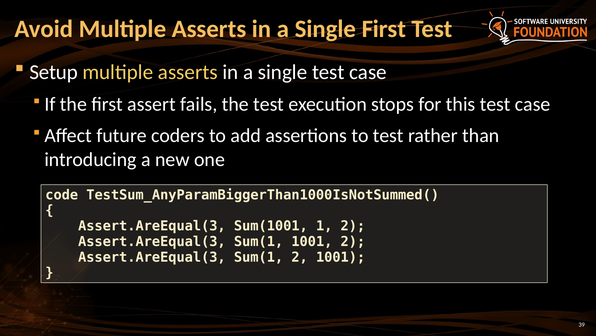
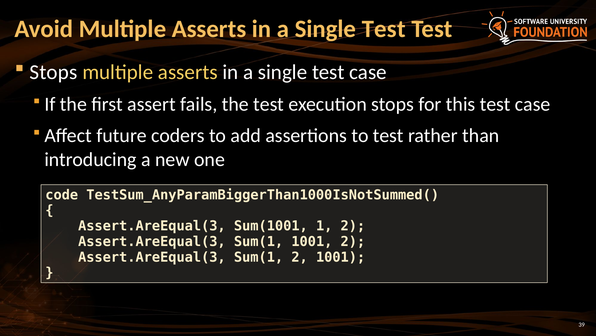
First: First -> Test (384, 29)
Setup: Setup -> Stops (53, 72)
